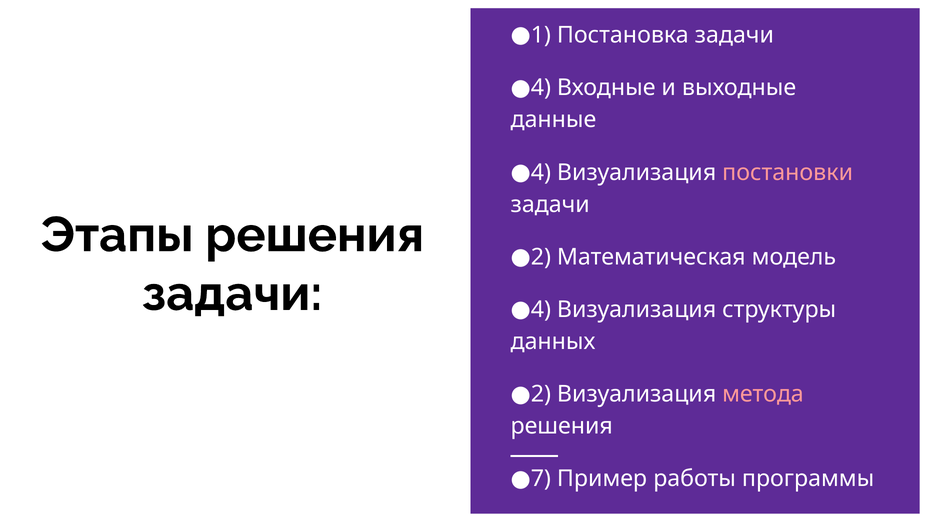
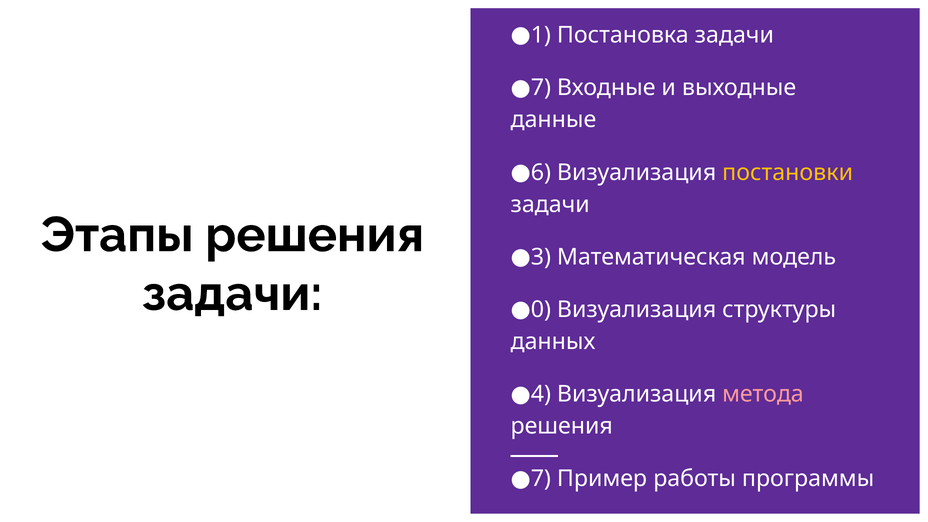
4: 4 -> 7 (541, 88)
4: 4 -> 6 (541, 172)
постановки colour: pink -> yellow (788, 172)
2: 2 -> 3 (541, 257)
4: 4 -> 0 (541, 310)
2: 2 -> 4 (541, 394)
